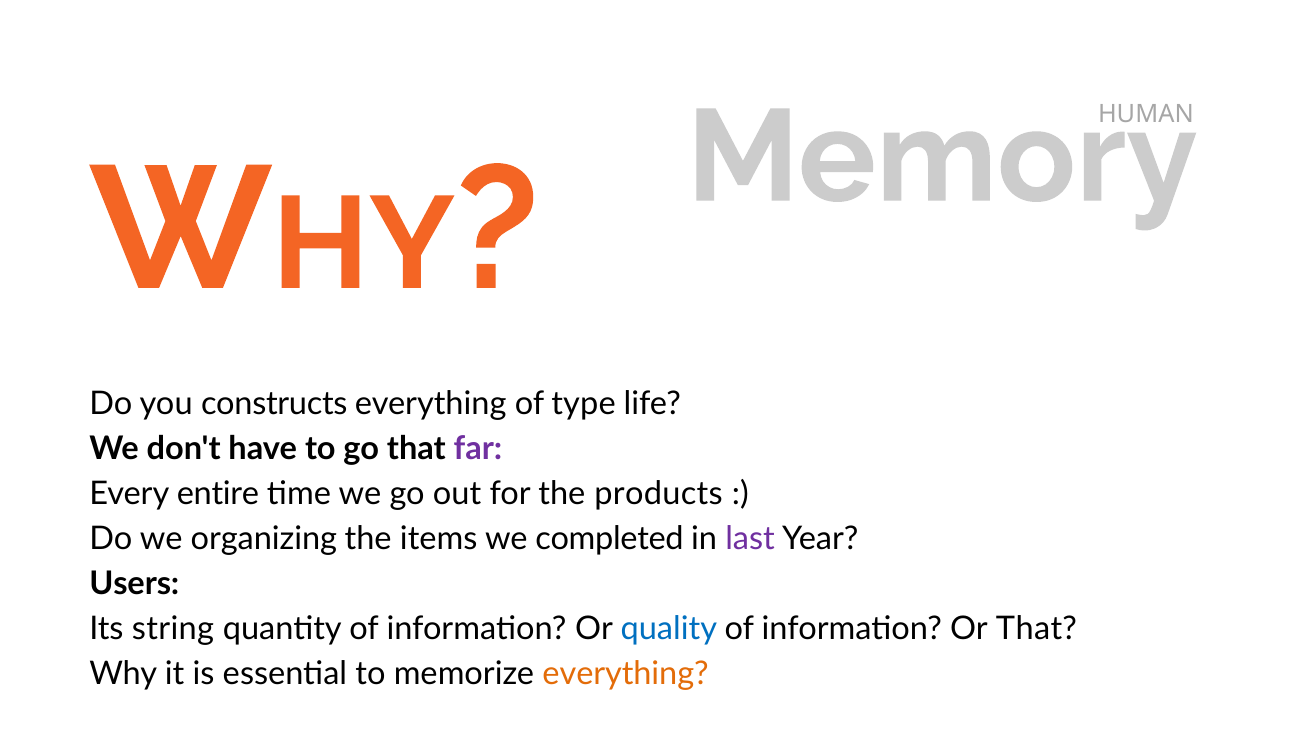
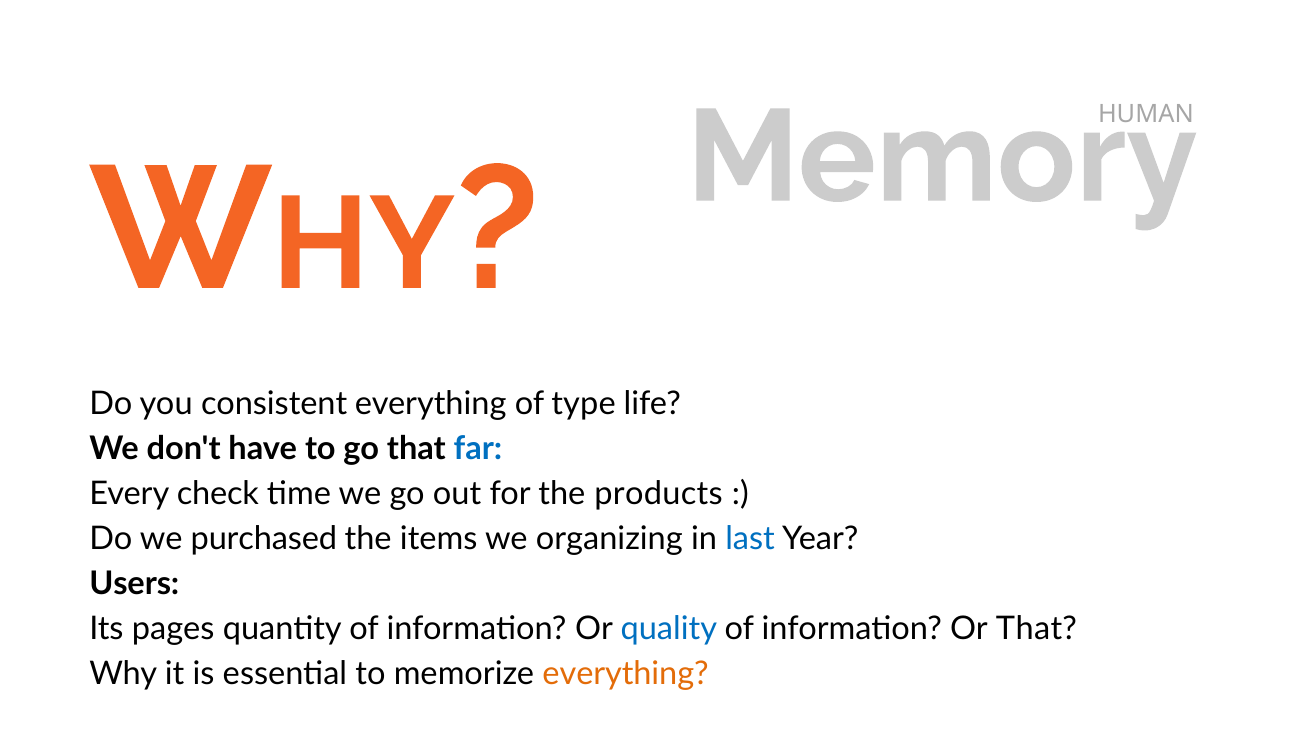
constructs: constructs -> consistent (274, 404)
far colour: purple -> blue (478, 449)
entire: entire -> check (218, 494)
organizing: organizing -> purchased (264, 539)
completed: completed -> organizing (609, 539)
last colour: purple -> blue (750, 539)
string: string -> pages (173, 629)
